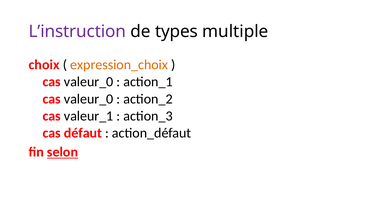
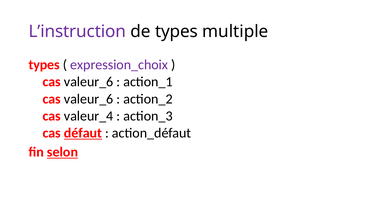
choix: choix -> types (44, 65)
expression_choix colour: orange -> purple (119, 65)
valeur_0: valeur_0 -> valeur_6 (89, 82)
valeur_0: valeur_0 -> valeur_6 (89, 99)
valeur_1: valeur_1 -> valeur_4 (89, 116)
défaut underline: none -> present (83, 133)
